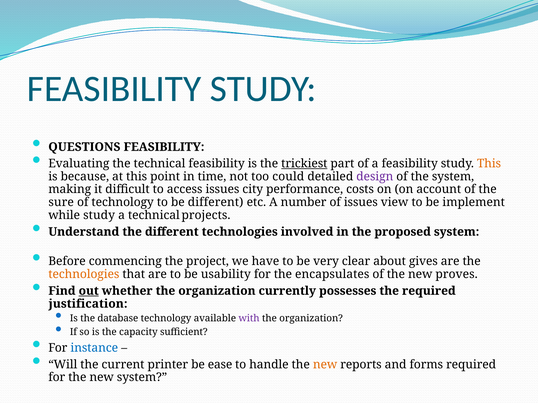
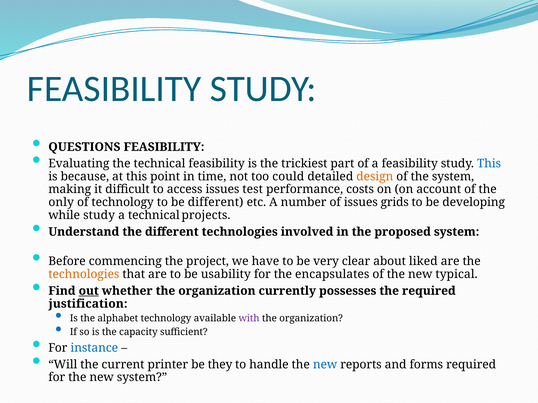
trickiest underline: present -> none (304, 164)
This colour: orange -> blue (489, 164)
design colour: purple -> orange (375, 177)
city: city -> test (253, 190)
sure: sure -> only (61, 202)
view: view -> grids (395, 202)
implement: implement -> developing (474, 202)
gives: gives -> liked (423, 262)
proves: proves -> typical (457, 275)
database: database -> alphabet (118, 319)
ease: ease -> they (220, 365)
new colour: orange -> blue (325, 365)
